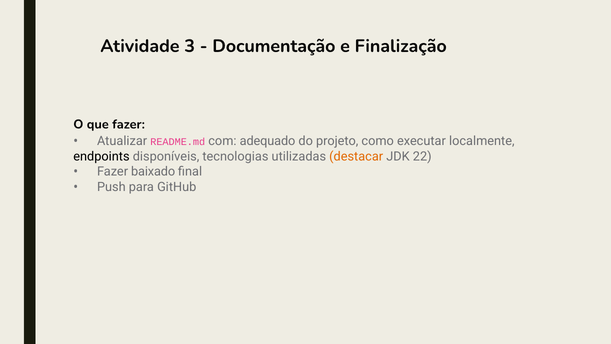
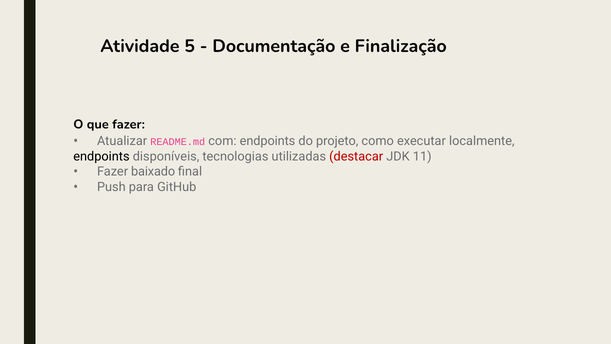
3: 3 -> 5 (190, 46)
com adequado: adequado -> endpoints (268, 141)
destacar colour: orange -> red (356, 156)
22: 22 -> 11 (422, 156)
